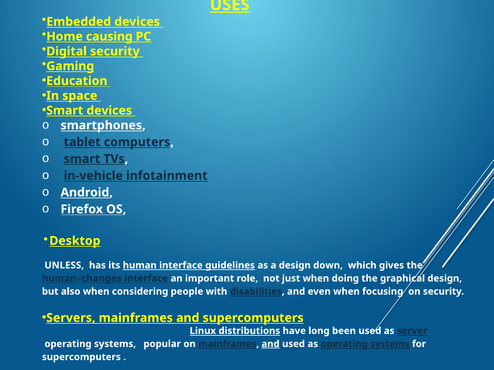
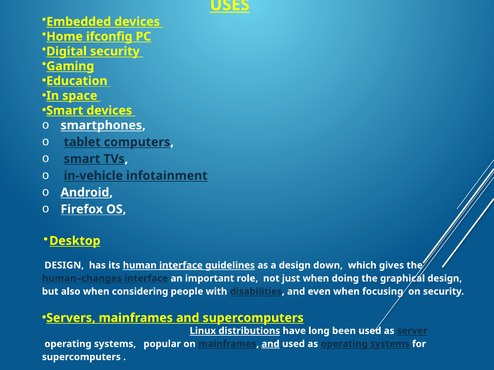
causing: causing -> ifconfig (109, 37)
UNLESS: UNLESS -> DESIGN (64, 266)
interface underline: none -> present (181, 266)
